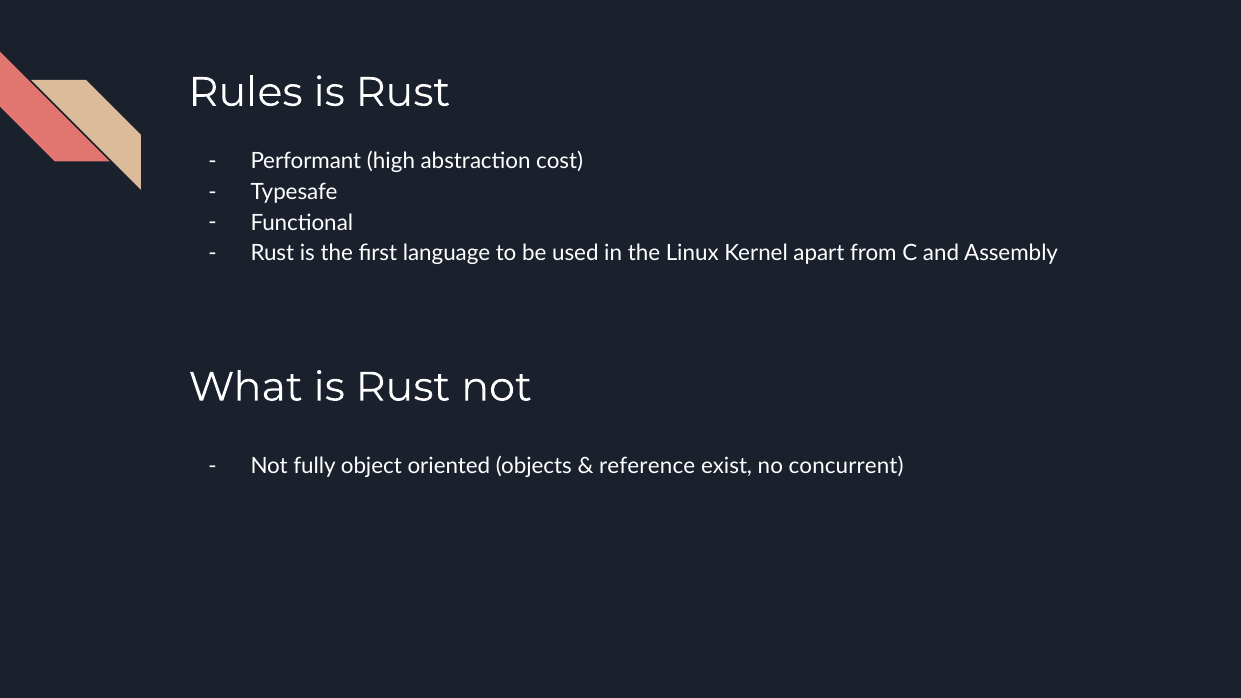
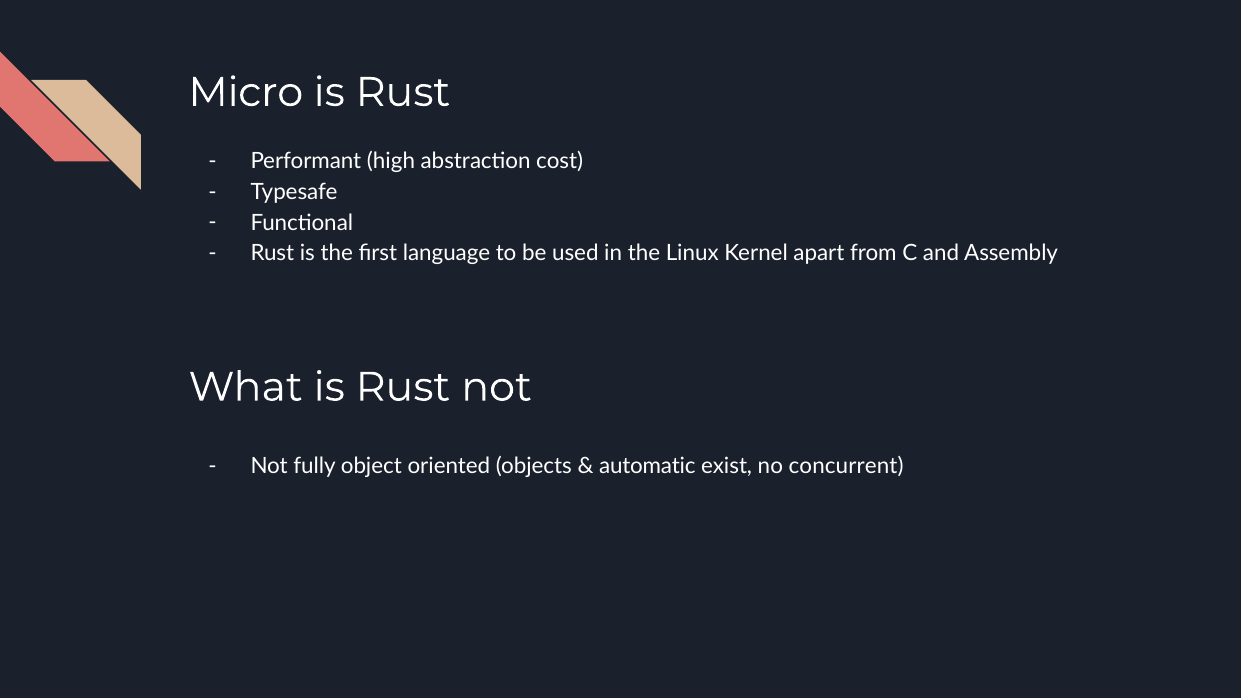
Rules: Rules -> Micro (246, 92)
reference: reference -> automatic (647, 467)
